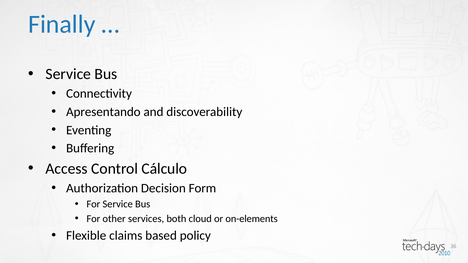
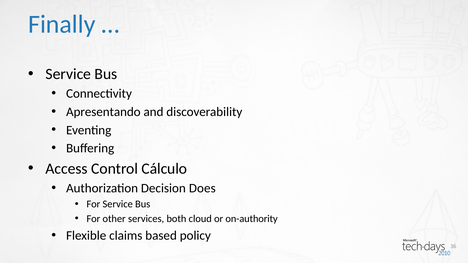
Form: Form -> Does (202, 188)
on-elements: on-elements -> on-authority (252, 219)
